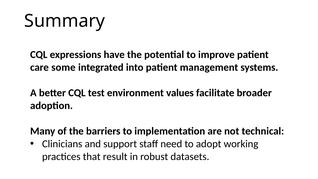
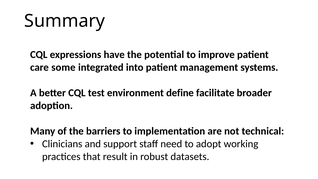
values: values -> define (180, 93)
